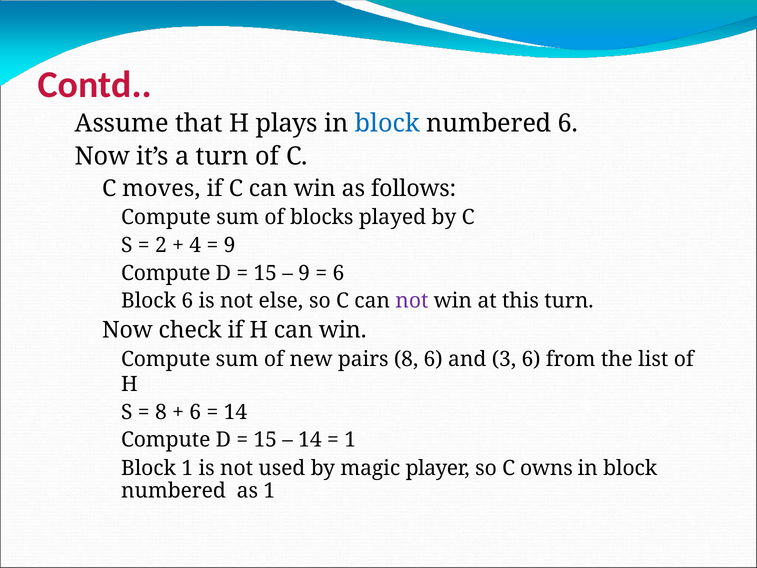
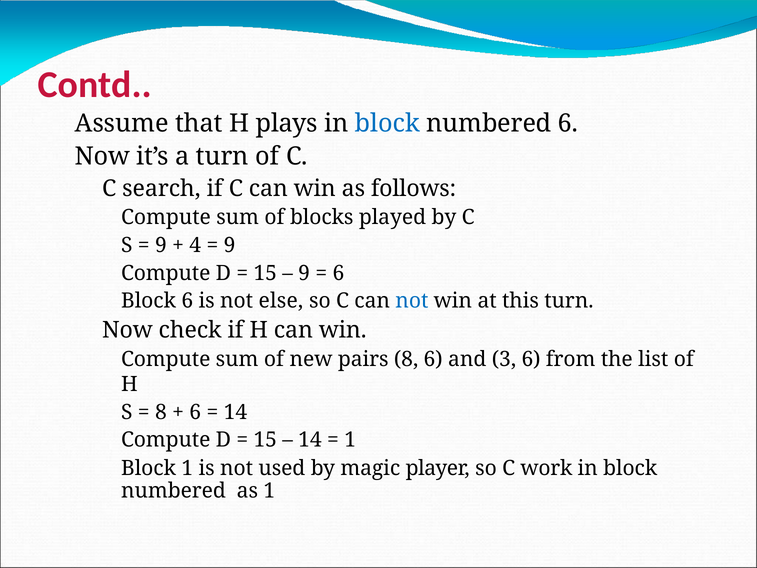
moves: moves -> search (161, 188)
2: 2 -> 9 (161, 245)
not colour: purple -> blue (412, 301)
owns: owns -> work (546, 468)
